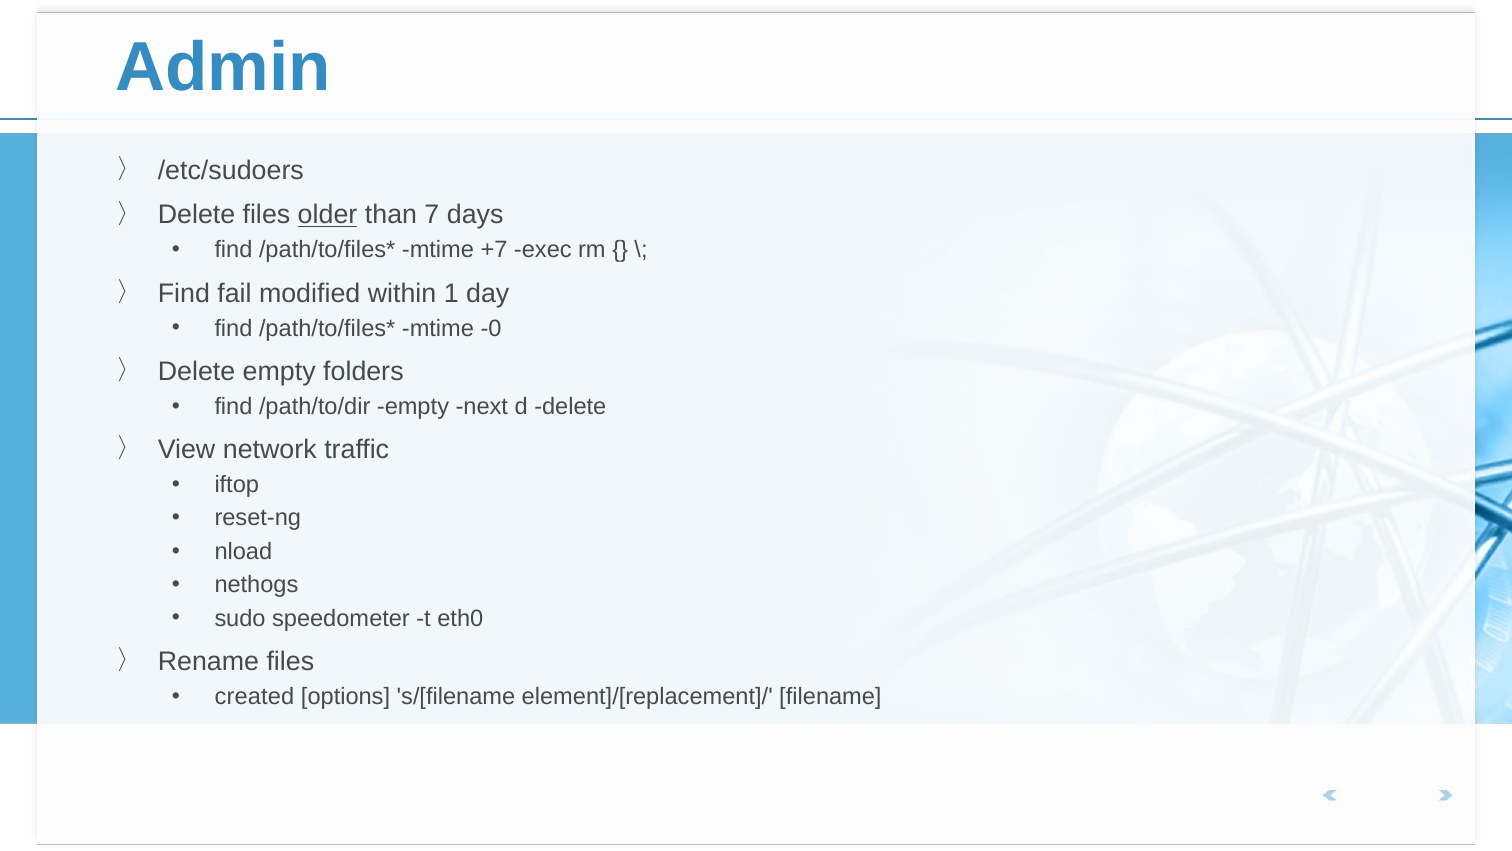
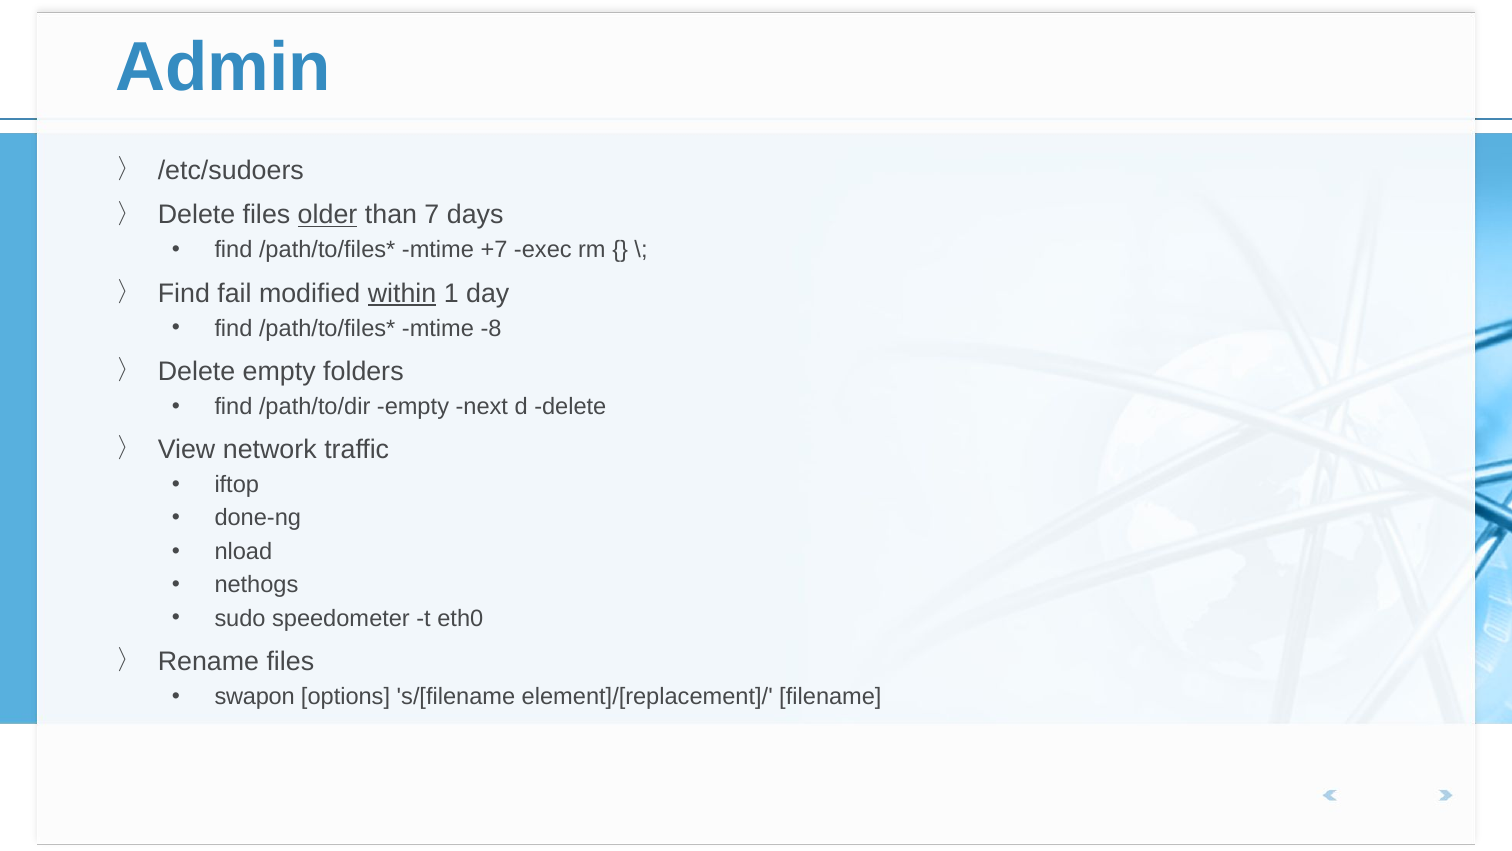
within underline: none -> present (402, 293)
-0: -0 -> -8 (491, 328)
reset-ng: reset-ng -> done-ng (258, 518)
created: created -> swapon (255, 696)
